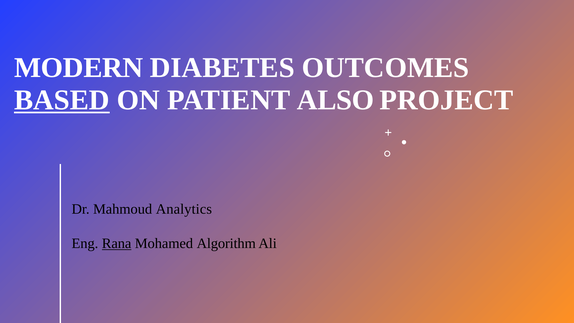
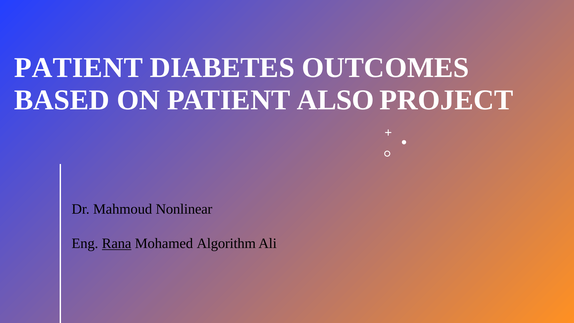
MODERN: MODERN -> PATIENT (78, 68)
BASED underline: present -> none (62, 100)
Analytics: Analytics -> Nonlinear (184, 209)
